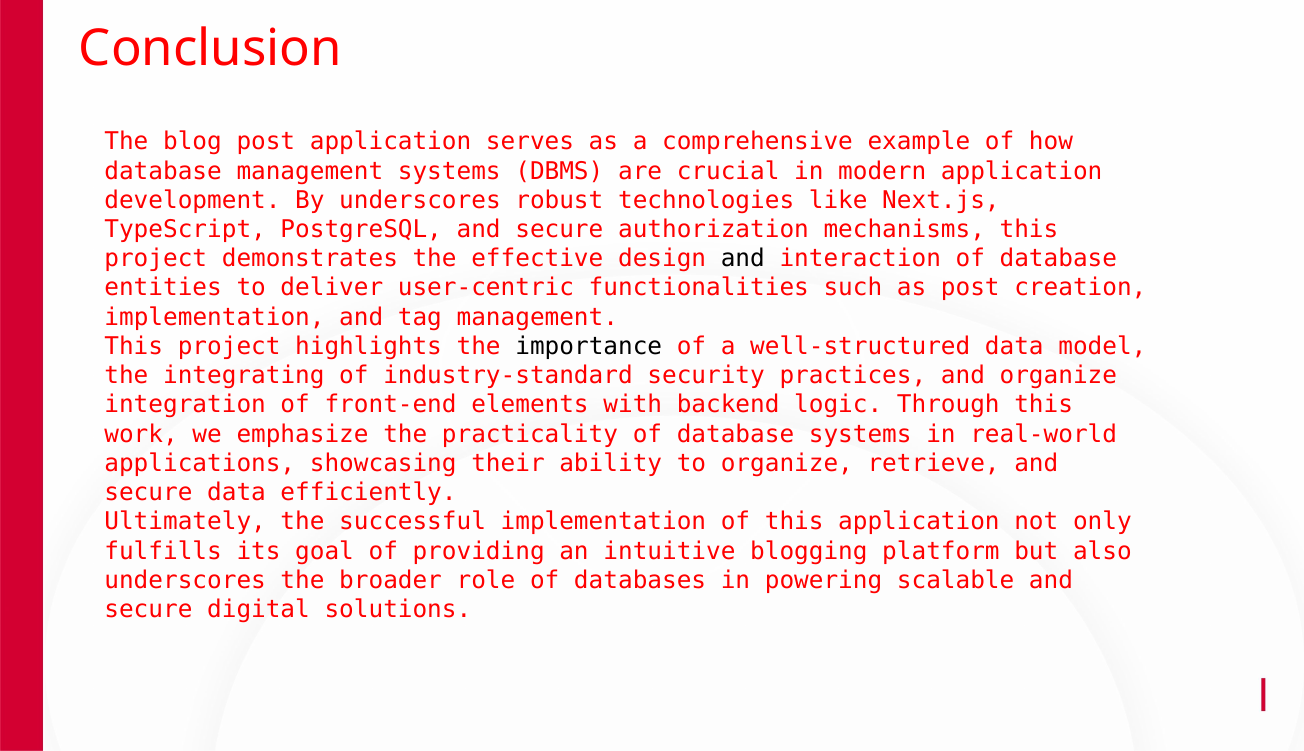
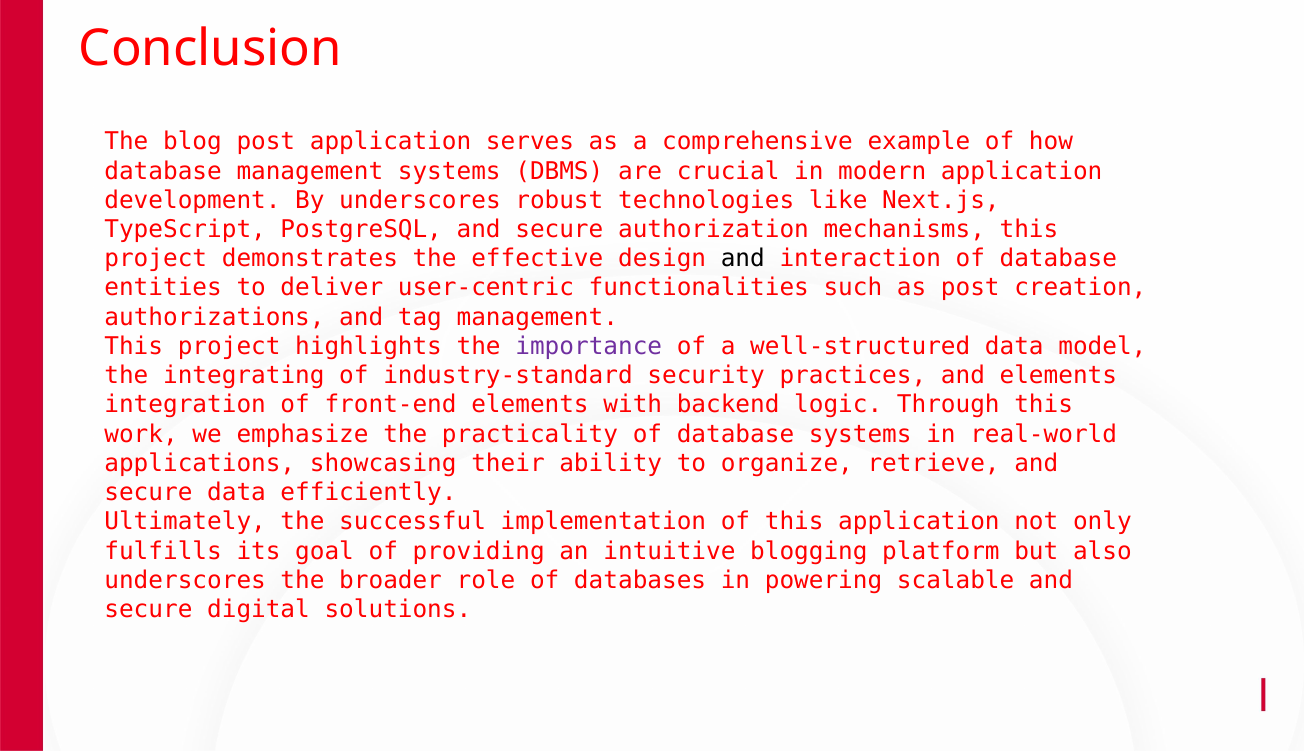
implementation: implementation -> authorizations (215, 317)
importance colour: black -> purple (589, 346)
and organize: organize -> elements (1058, 376)
